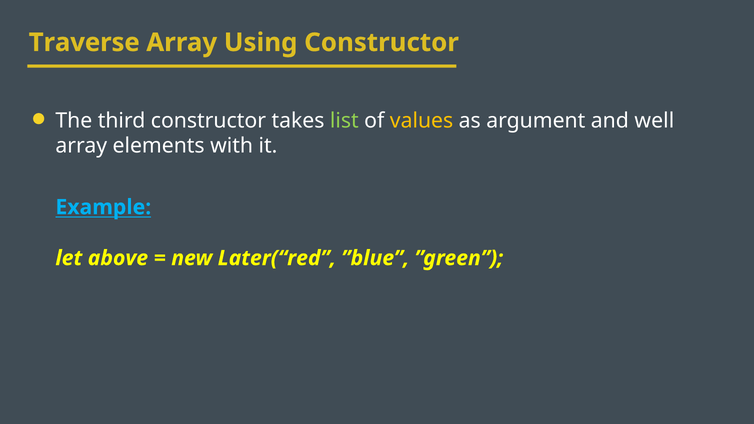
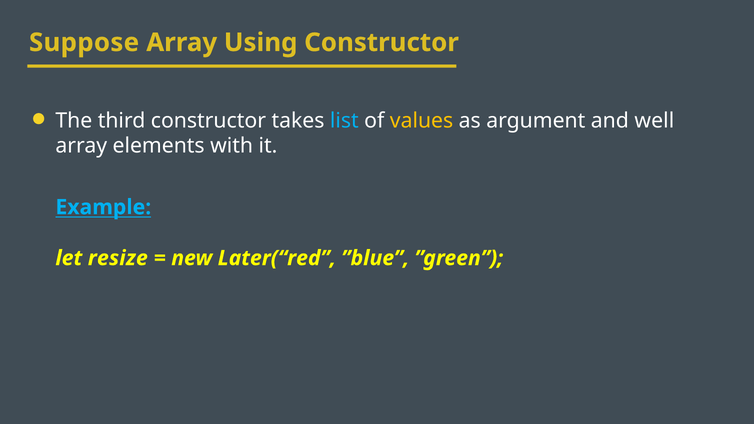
Traverse: Traverse -> Suppose (84, 43)
list colour: light green -> light blue (344, 121)
above: above -> resize (118, 258)
